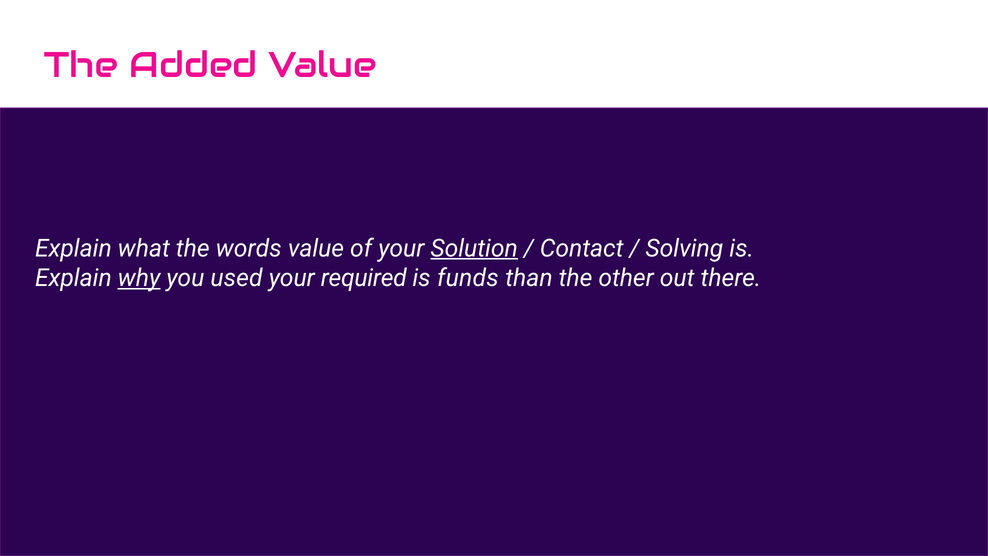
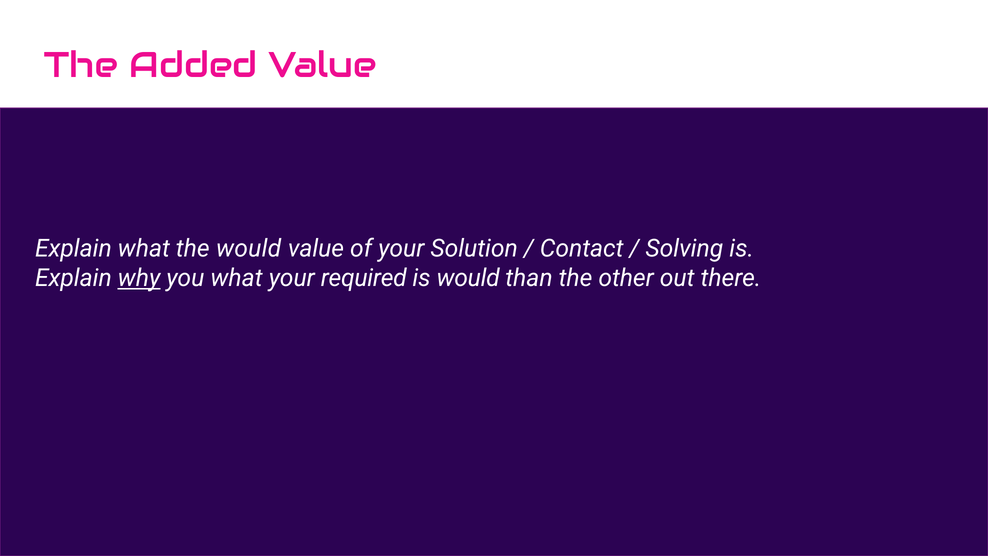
the words: words -> would (249, 248)
Solution underline: present -> none (474, 248)
you used: used -> what (237, 278)
is funds: funds -> would (468, 278)
